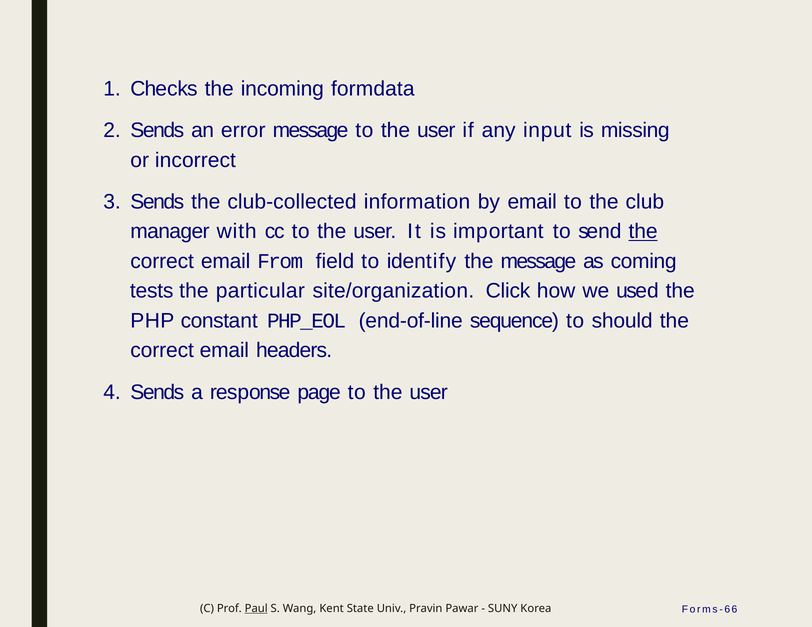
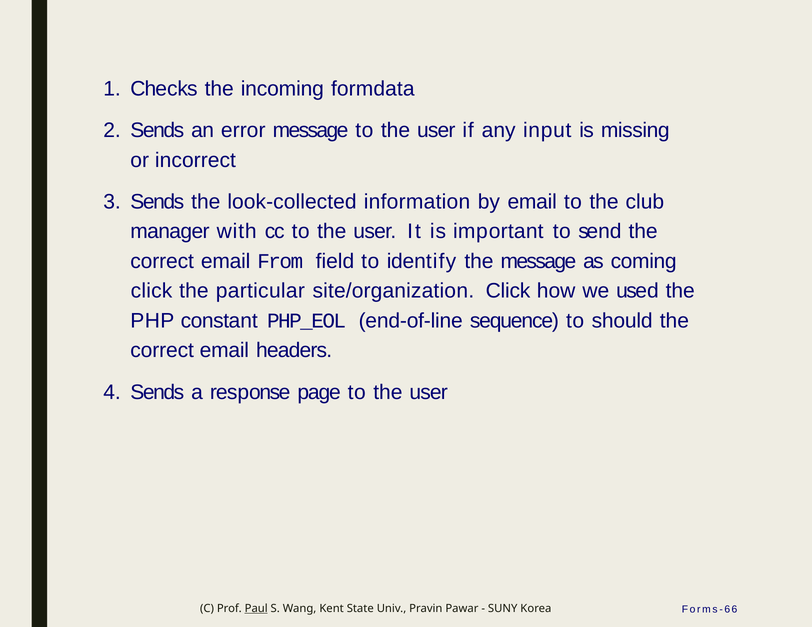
club-collected: club-collected -> look-collected (292, 202)
the underline: present -> none (643, 232)
tests: tests -> click (152, 291)
